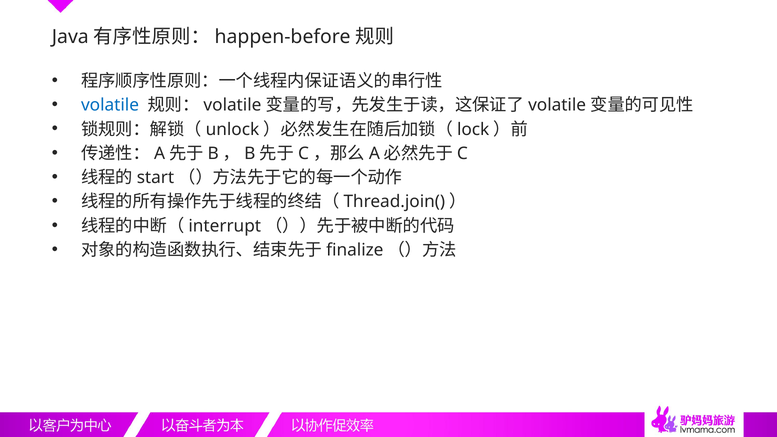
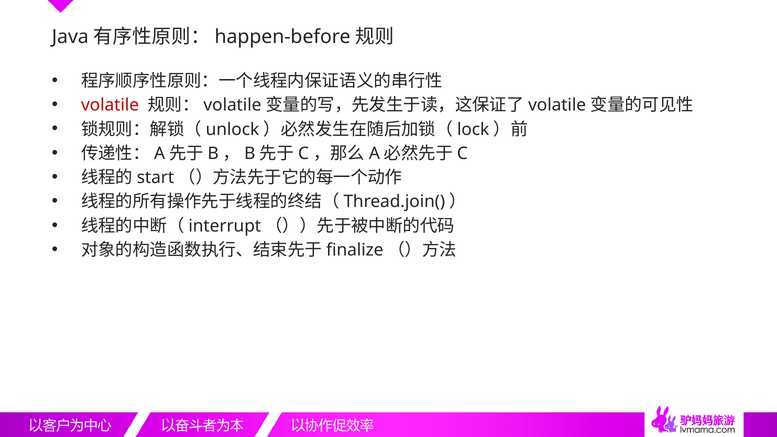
volatile colour: blue -> red (110, 105)
